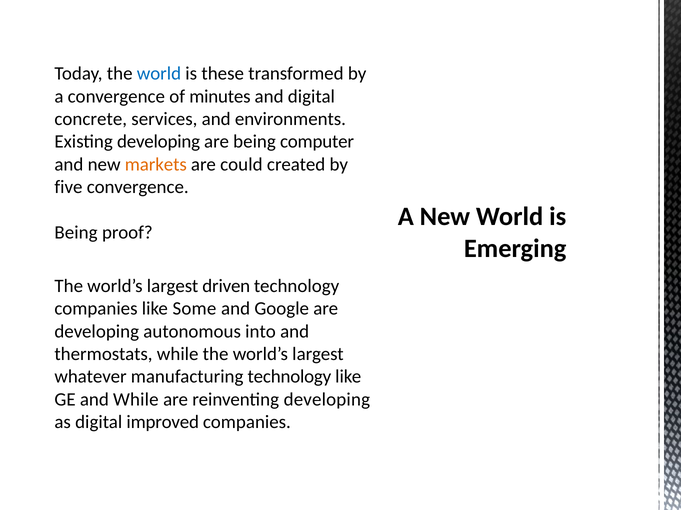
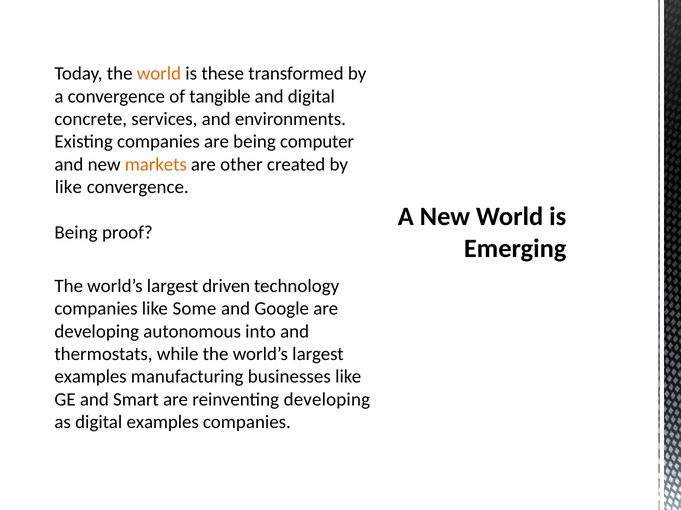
world colour: blue -> orange (159, 74)
minutes: minutes -> tangible (220, 96)
Existing developing: developing -> companies (158, 142)
could: could -> other (241, 165)
five: five -> like (68, 187)
whatever: whatever -> examples (91, 377)
manufacturing technology: technology -> businesses (289, 377)
and While: While -> Smart (136, 400)
digital improved: improved -> examples (163, 423)
